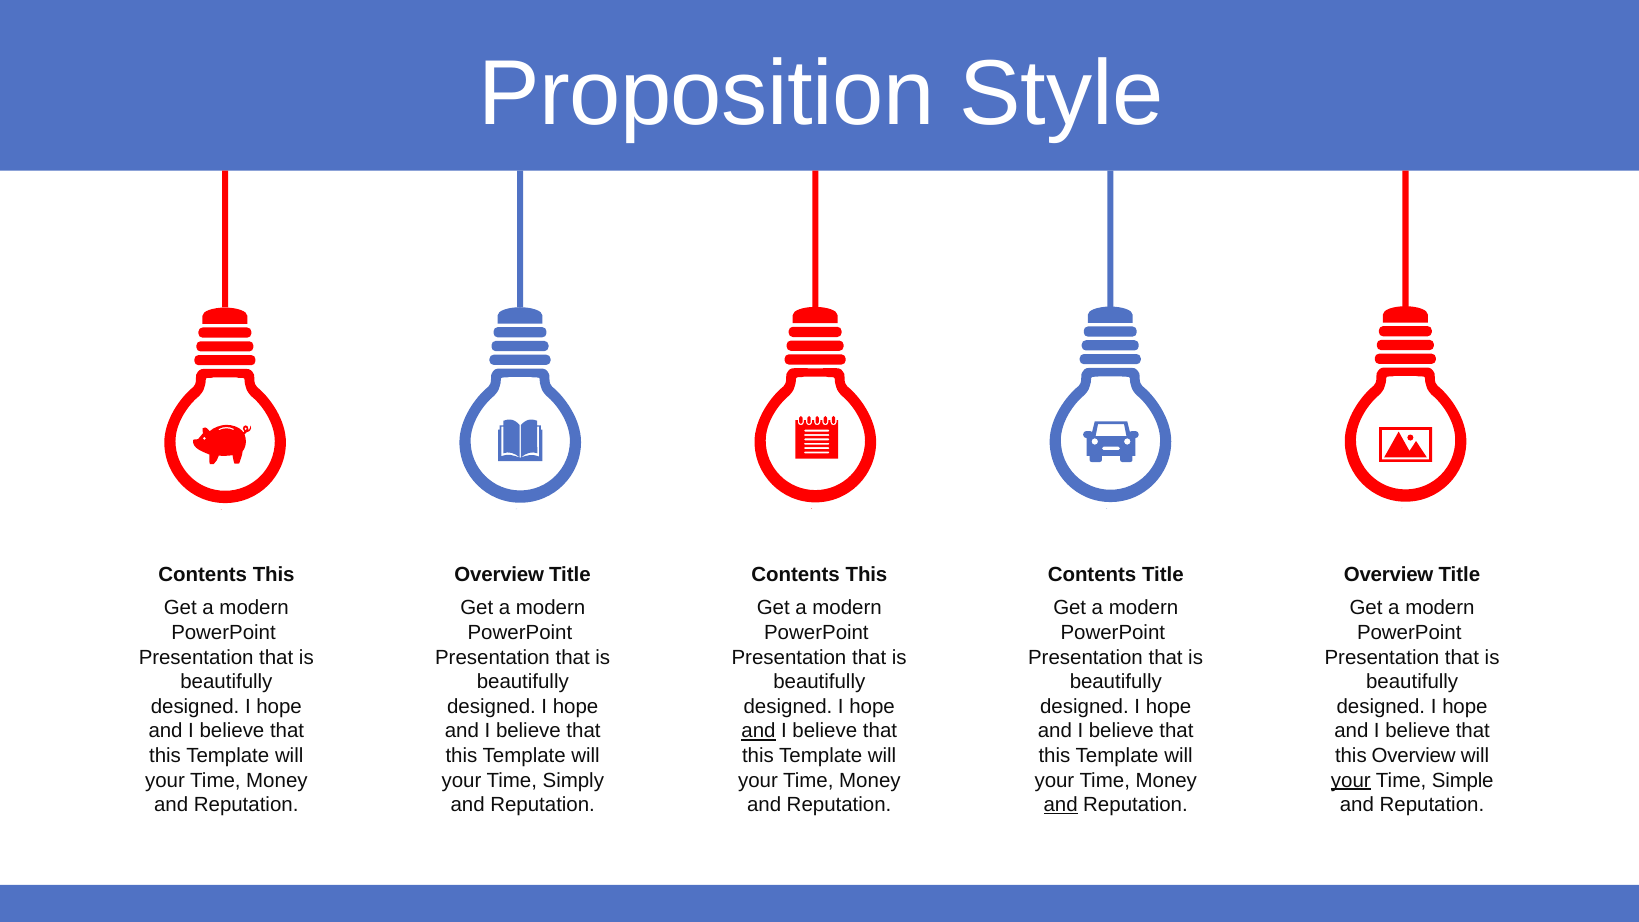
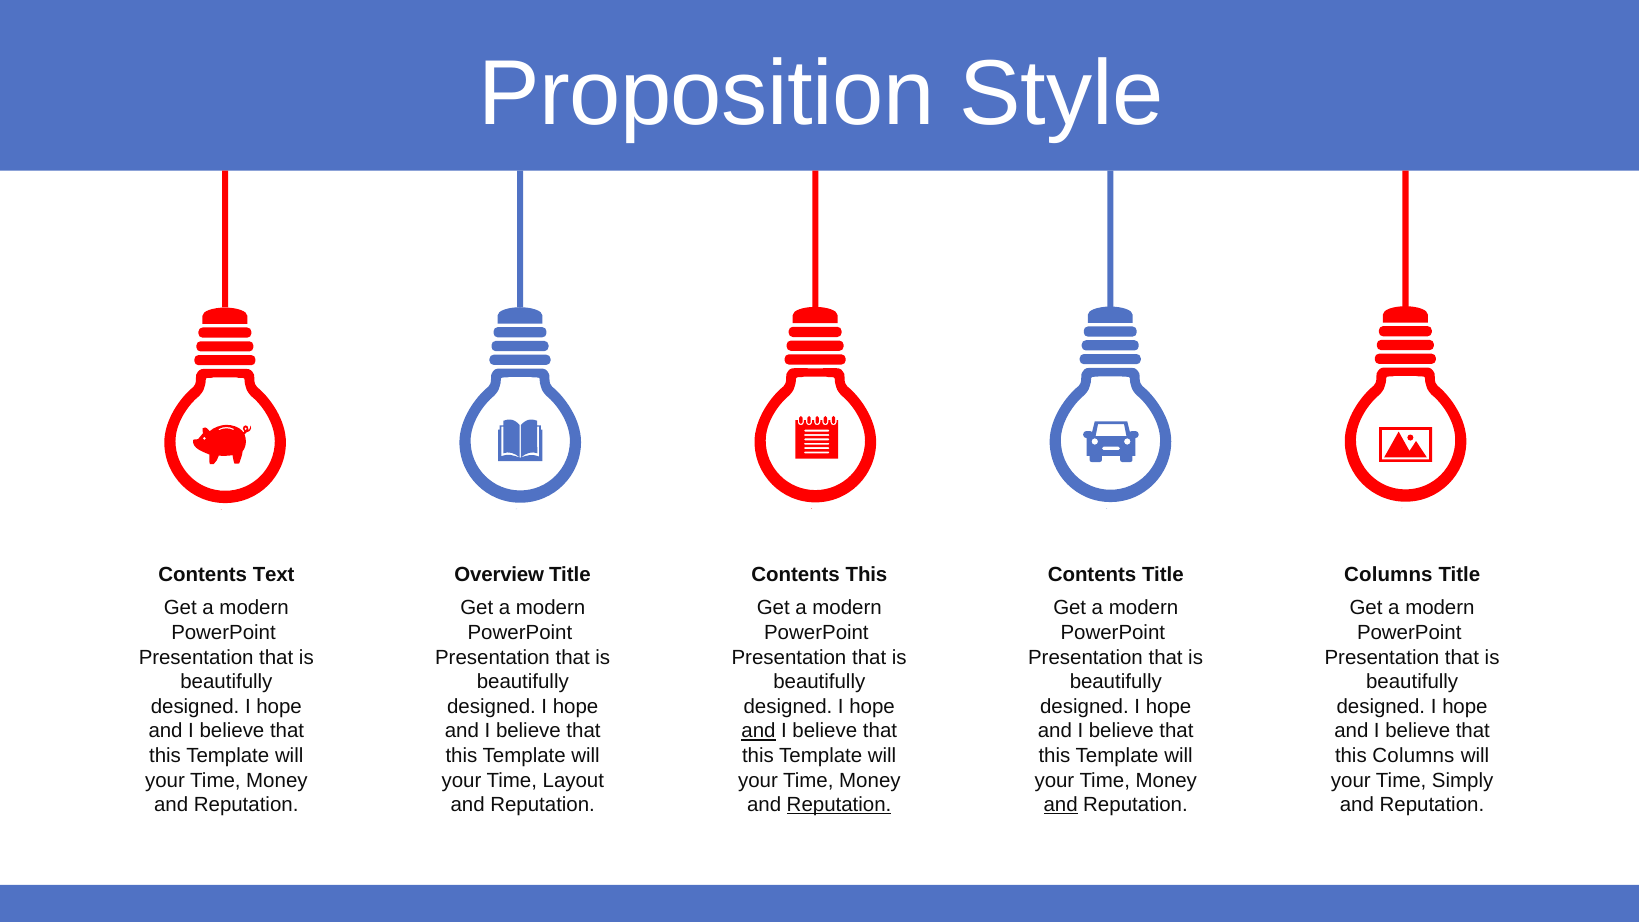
This: This -> Text (274, 575)
Overview: Overview -> Columns (1388, 575)
this Overview: Overview -> Columns (1413, 756)
Simply: Simply -> Layout (573, 780)
your underline: present -> none (1351, 780)
Simple: Simple -> Simply (1463, 780)
Reputation underline: none -> present (839, 805)
